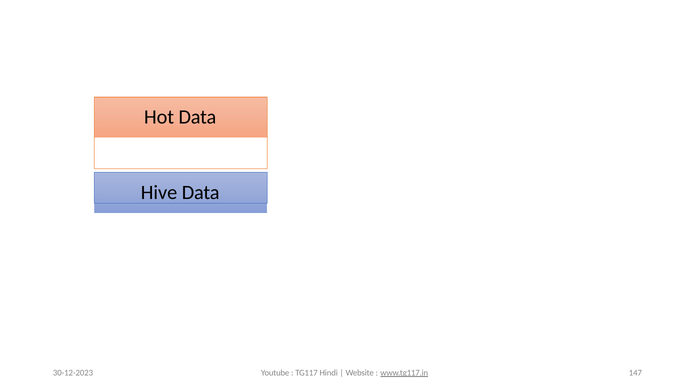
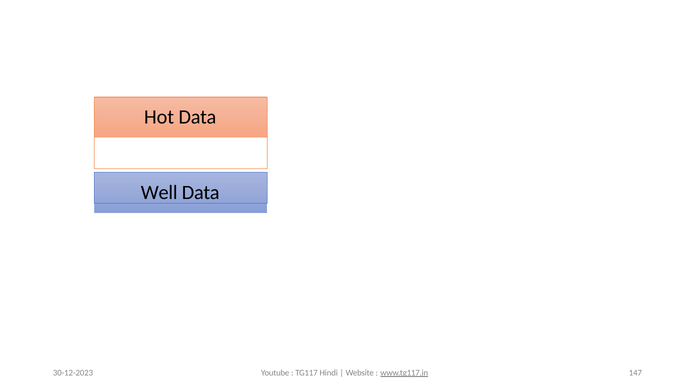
Hive: Hive -> Well (159, 193)
